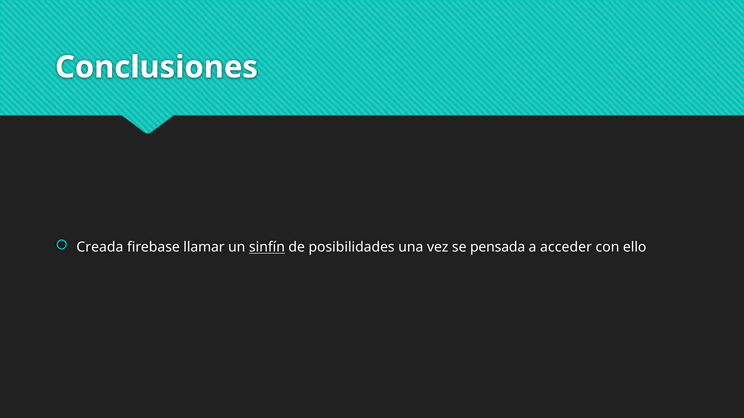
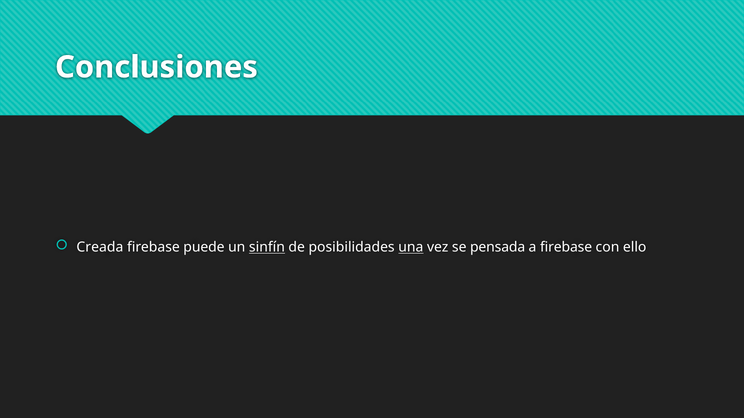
llamar: llamar -> puede (204, 248)
una underline: none -> present (411, 248)
a acceder: acceder -> firebase (566, 248)
